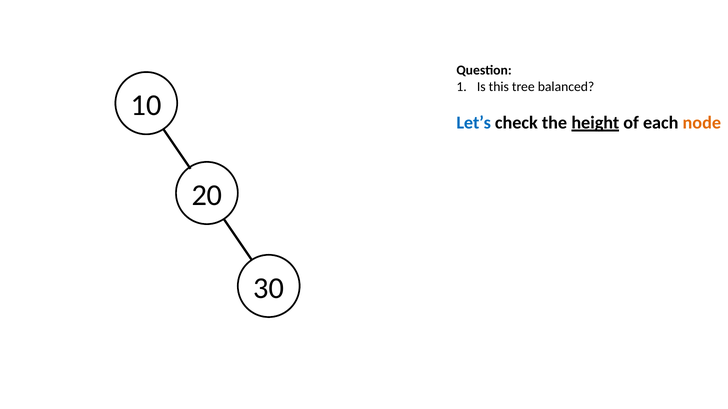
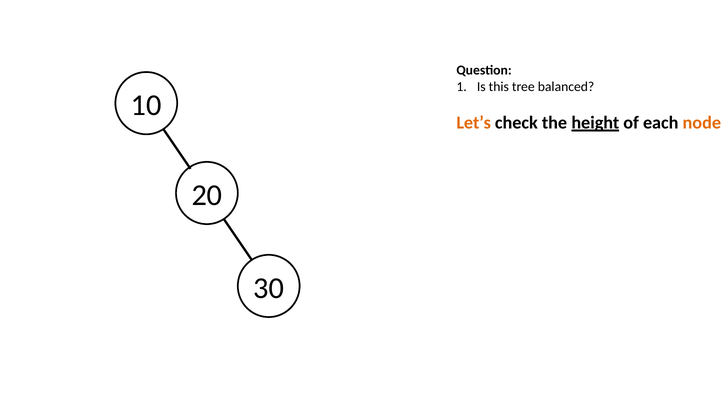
Let’s colour: blue -> orange (474, 123)
